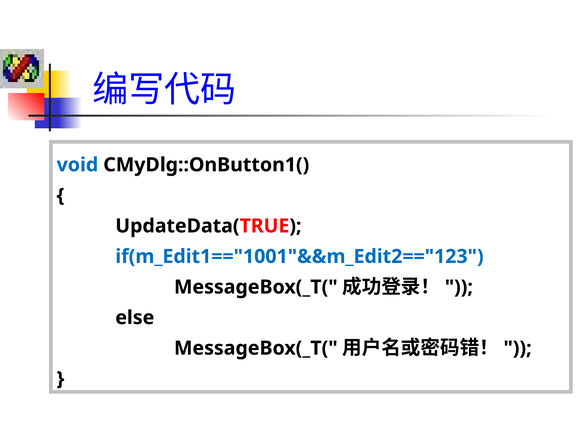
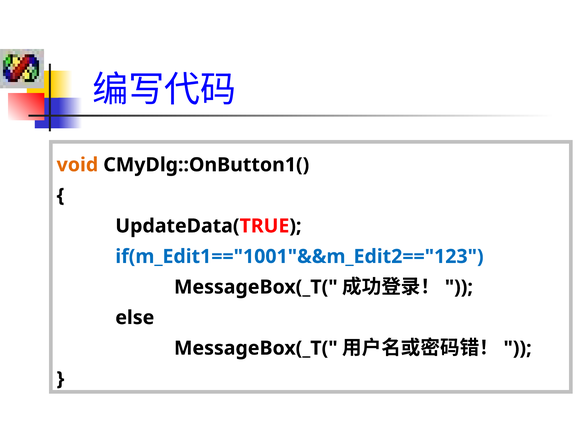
void colour: blue -> orange (77, 165)
